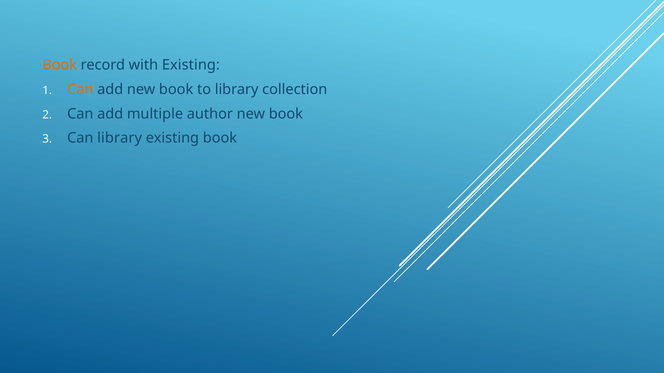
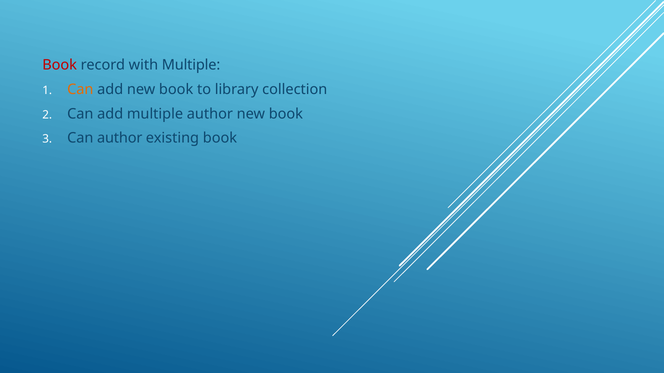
Book colour: orange -> red (60, 65)
with Existing: Existing -> Multiple (191, 65)
Can library: library -> author (120, 138)
